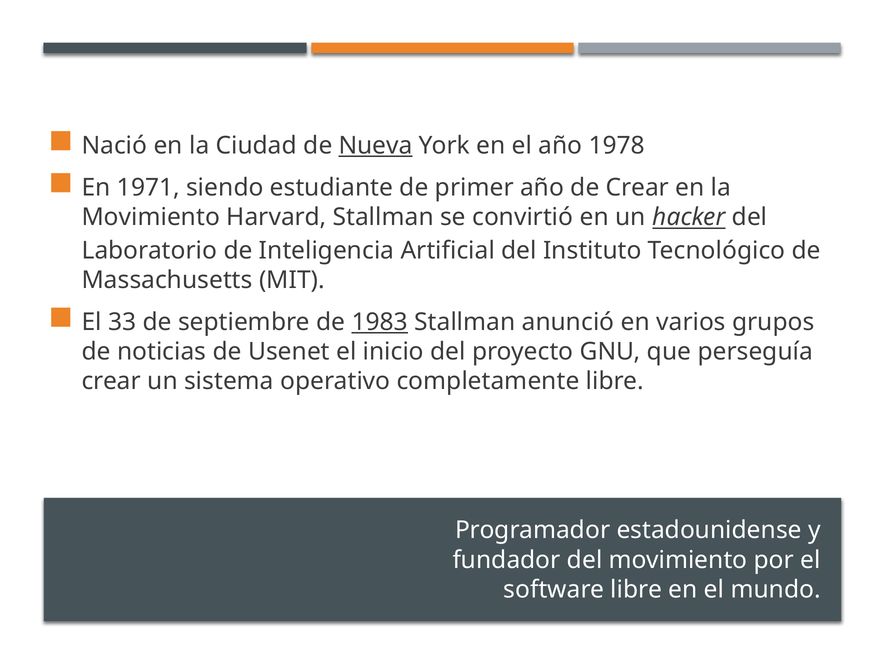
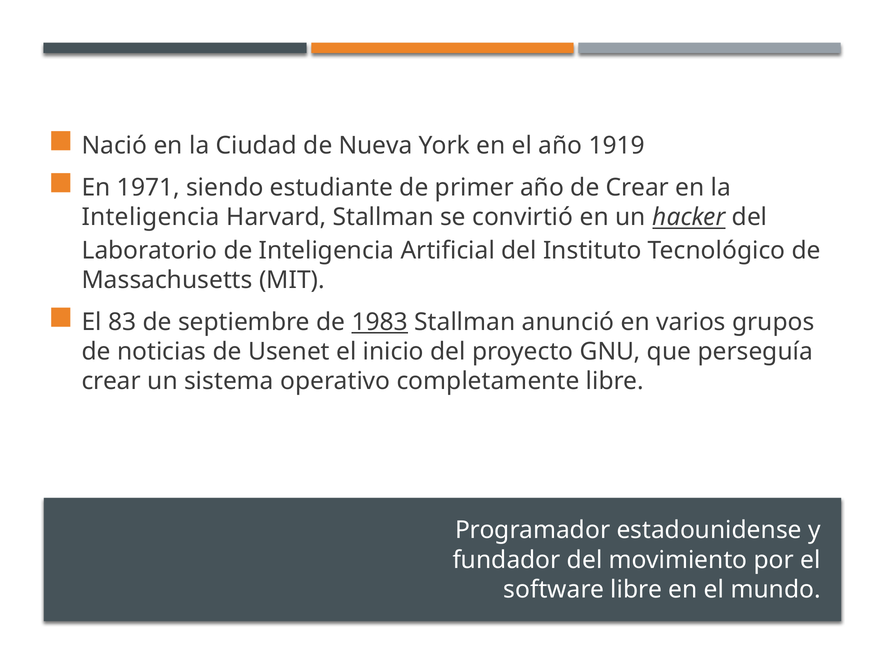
Nueva underline: present -> none (376, 146)
1978: 1978 -> 1919 (617, 146)
Movimiento: Movimiento -> Inteligencia (151, 217)
33: 33 -> 83 (122, 322)
